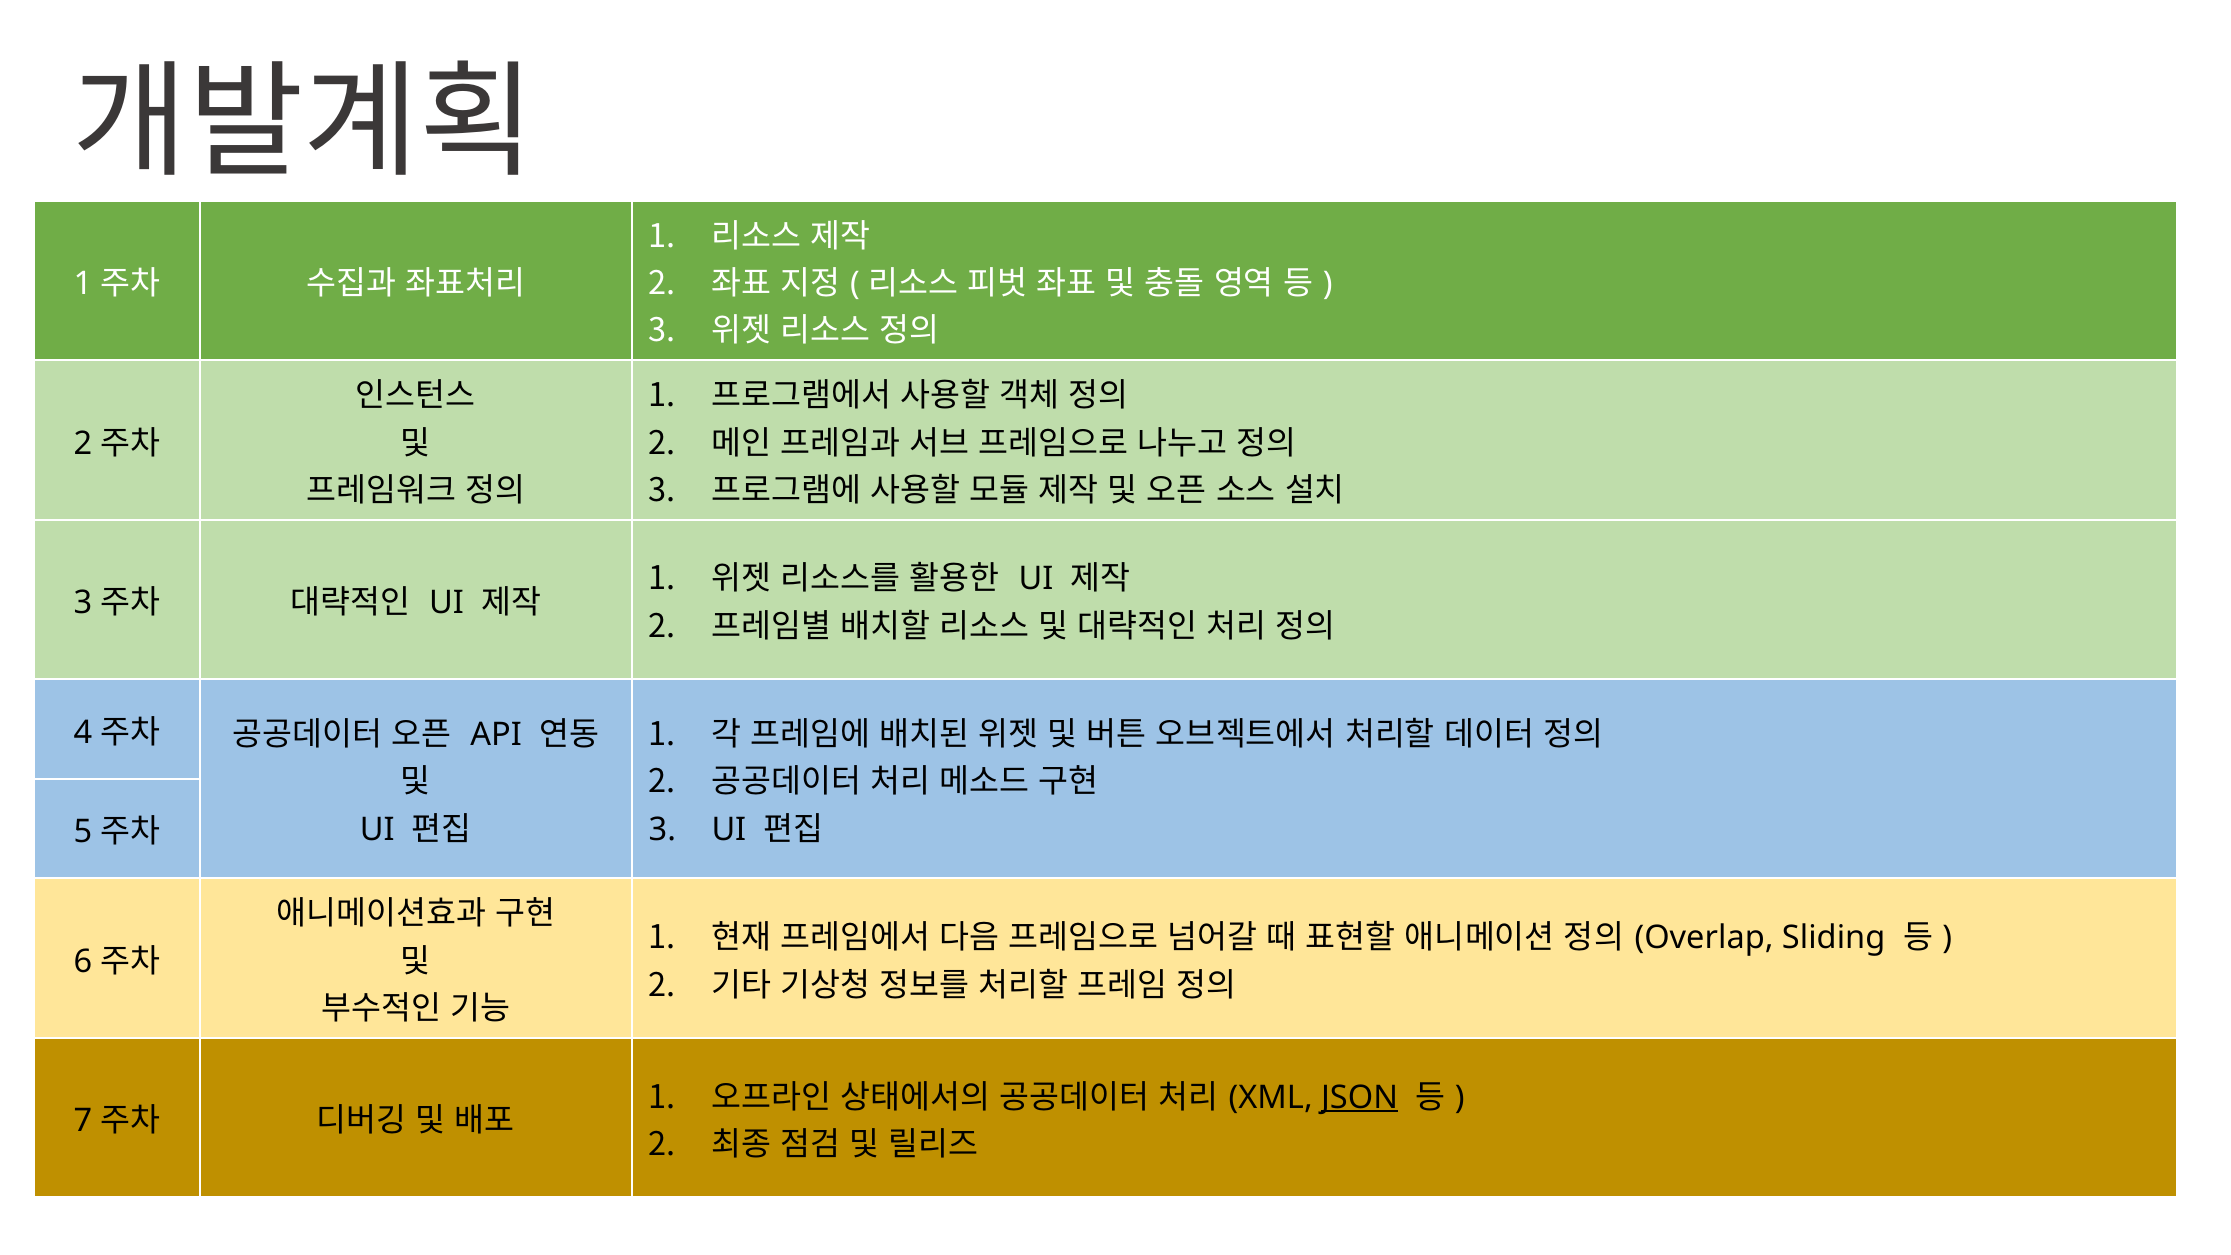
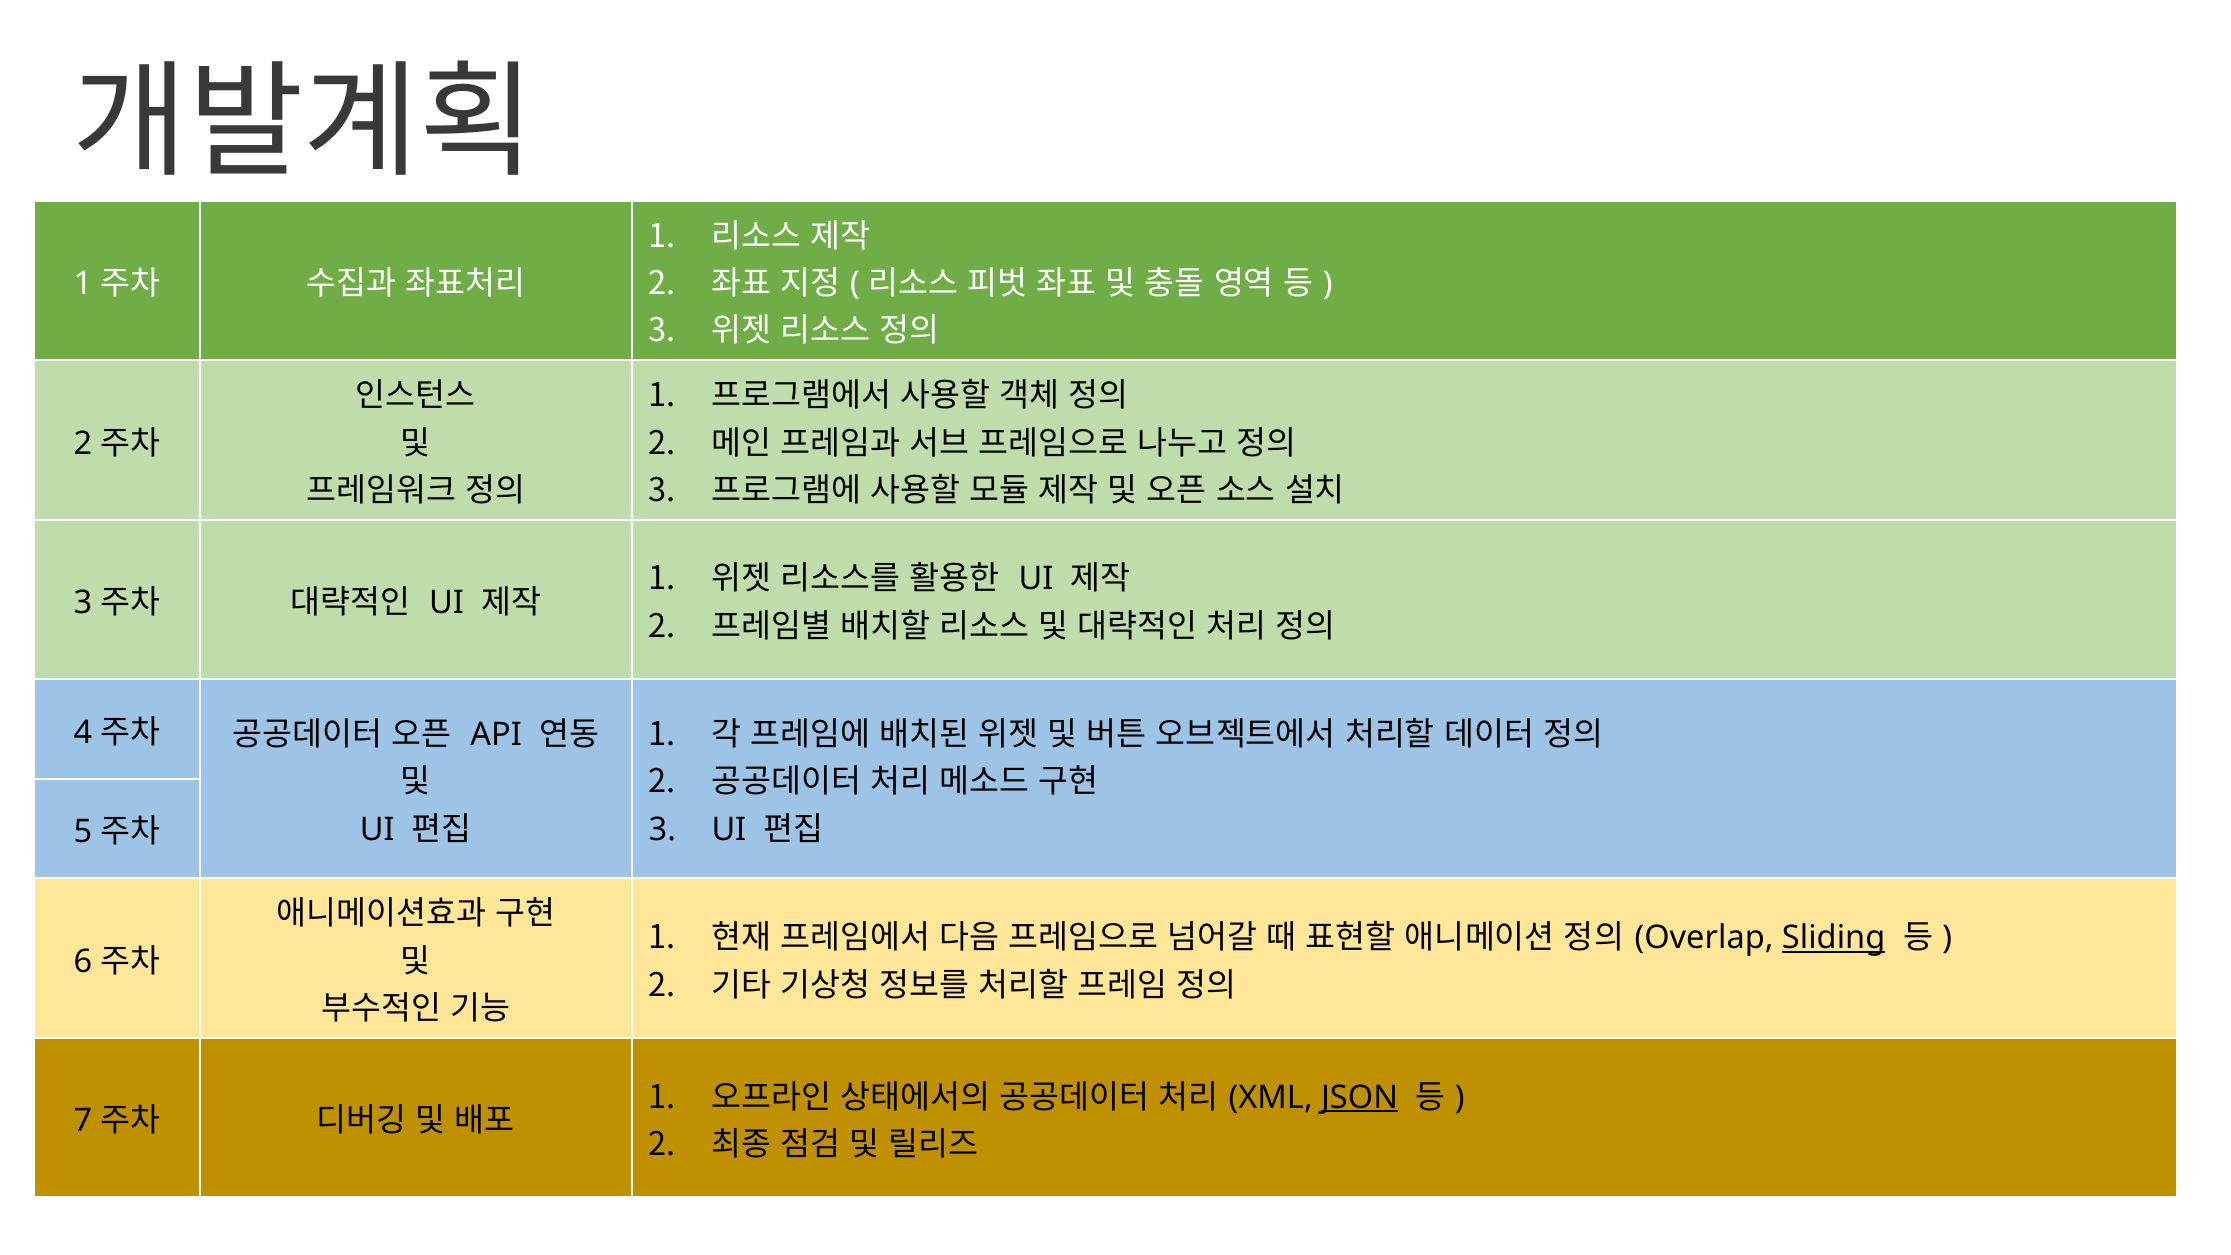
Sliding underline: none -> present (1834, 938)
